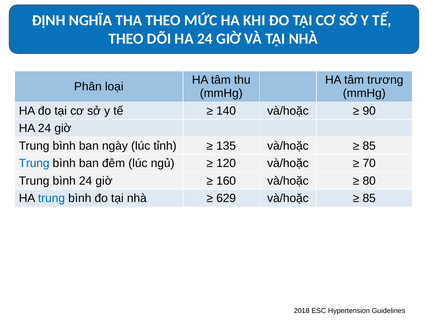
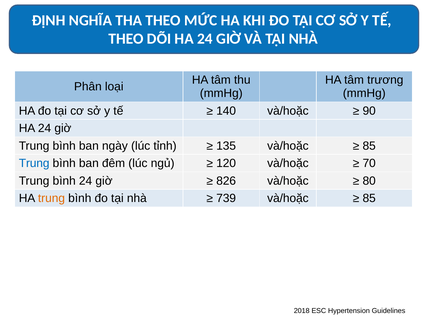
160: 160 -> 826 (226, 181)
trung colour: blue -> orange (51, 198)
629: 629 -> 739 (226, 198)
